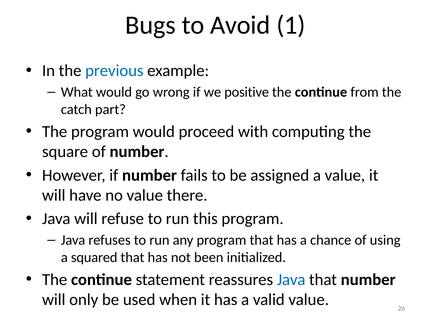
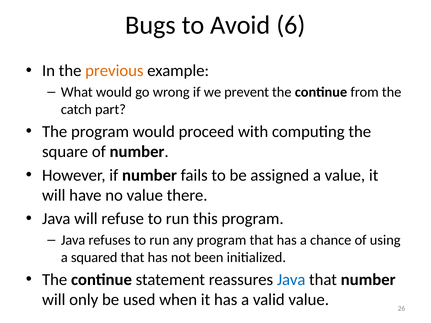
1: 1 -> 6 (291, 25)
previous colour: blue -> orange (114, 71)
positive: positive -> prevent (247, 92)
